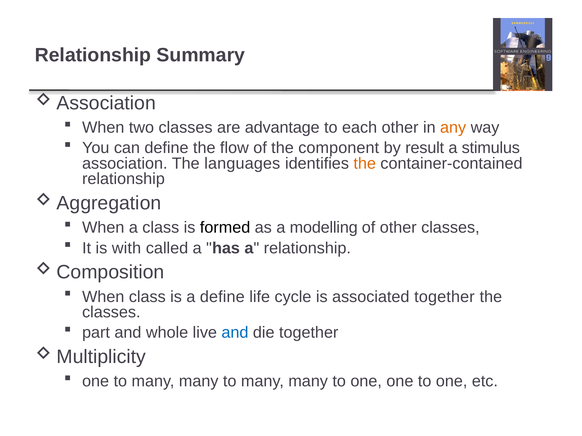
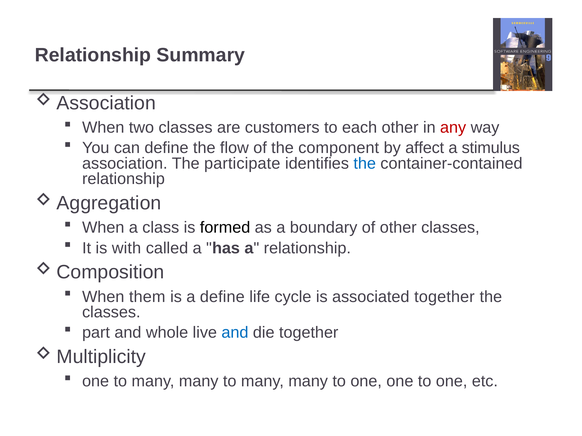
advantage: advantage -> customers (282, 128)
any colour: orange -> red (453, 128)
result: result -> affect (425, 148)
languages: languages -> participate (242, 164)
the colour: orange -> blue (365, 164)
modelling: modelling -> boundary (324, 228)
When class: class -> them (147, 297)
